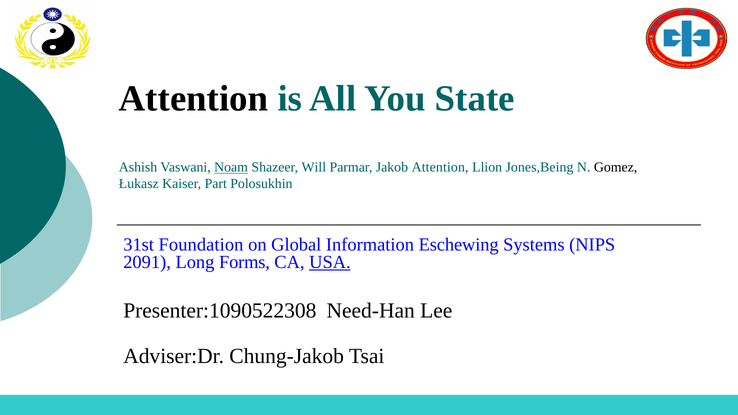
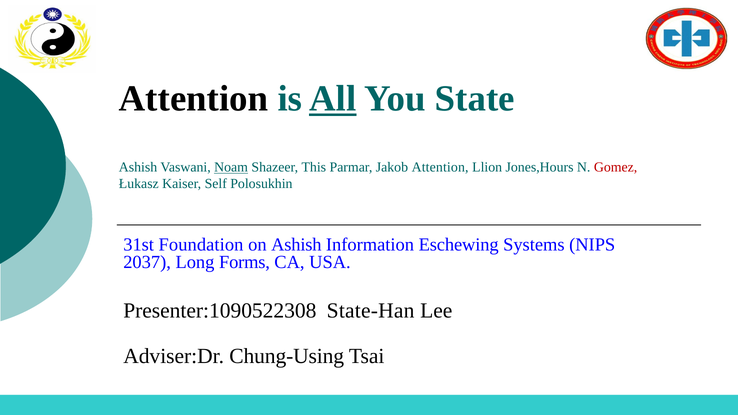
All underline: none -> present (333, 99)
Will: Will -> This (314, 167)
Jones,Being: Jones,Being -> Jones,Hours (540, 167)
Gomez colour: black -> red (616, 167)
Part: Part -> Self (216, 184)
on Global: Global -> Ashish (296, 245)
2091: 2091 -> 2037 (147, 262)
USA underline: present -> none (330, 262)
Need-Han: Need-Han -> State-Han (371, 311)
Chung-Jakob: Chung-Jakob -> Chung-Using (287, 356)
